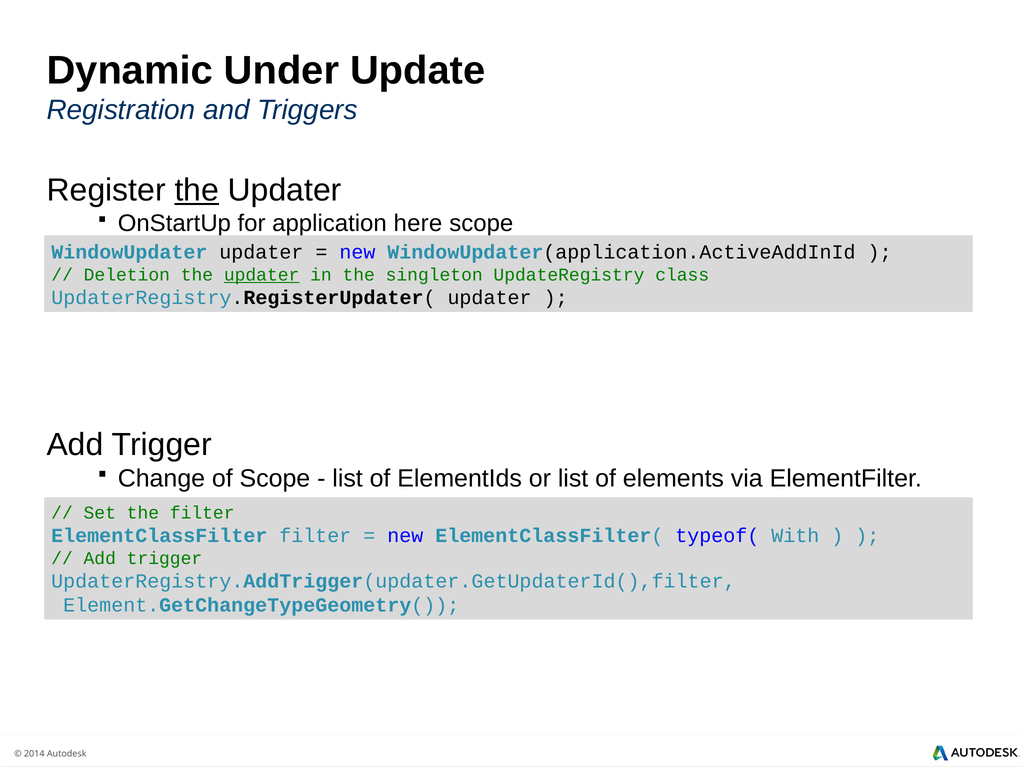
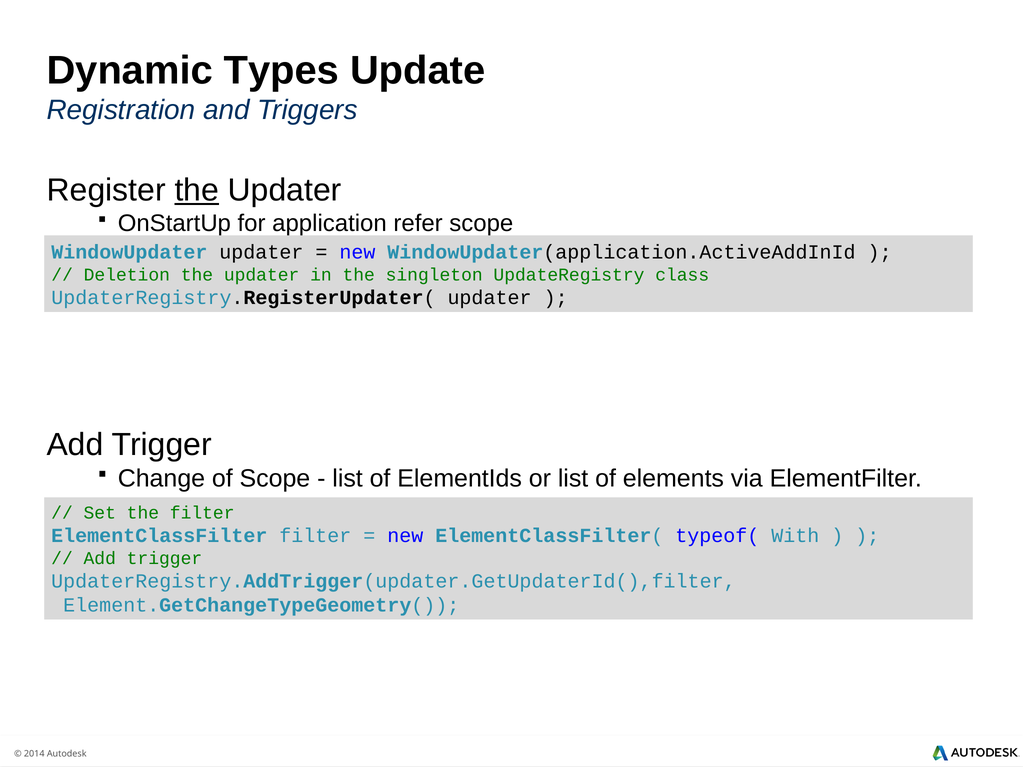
Under: Under -> Types (282, 70)
here: here -> refer (418, 223)
updater underline: present -> none (262, 275)
